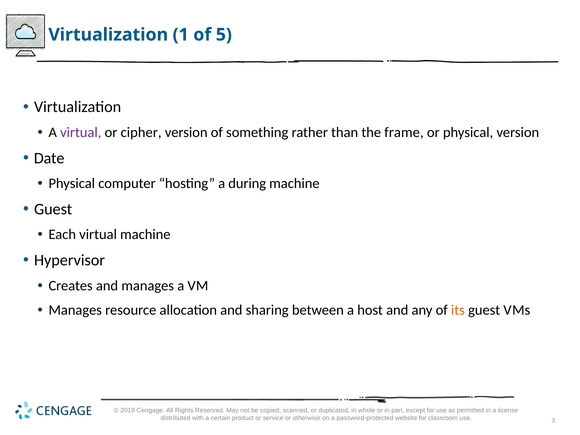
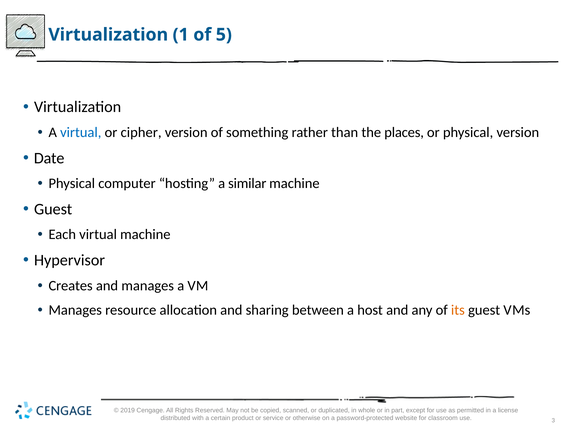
virtual colour: purple -> blue (81, 132)
frame: frame -> places (404, 132)
during: during -> similar (247, 184)
